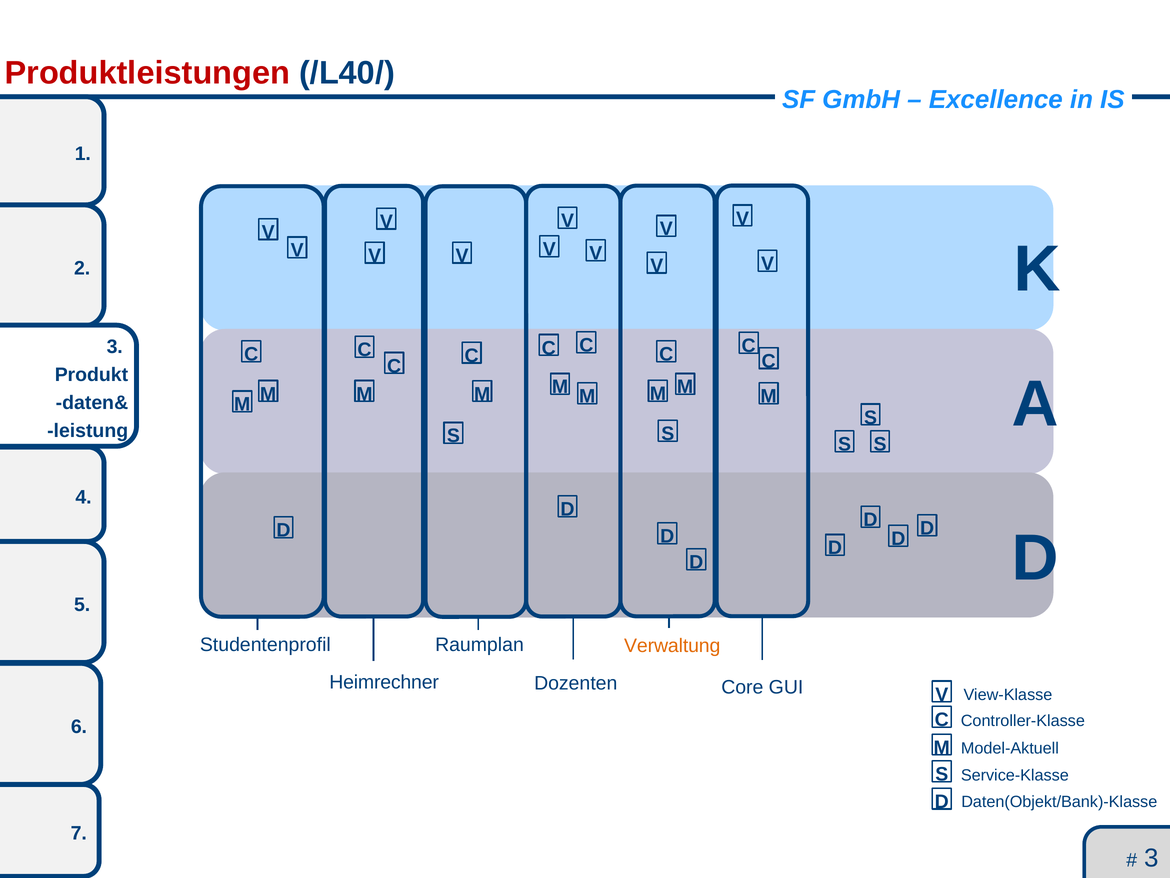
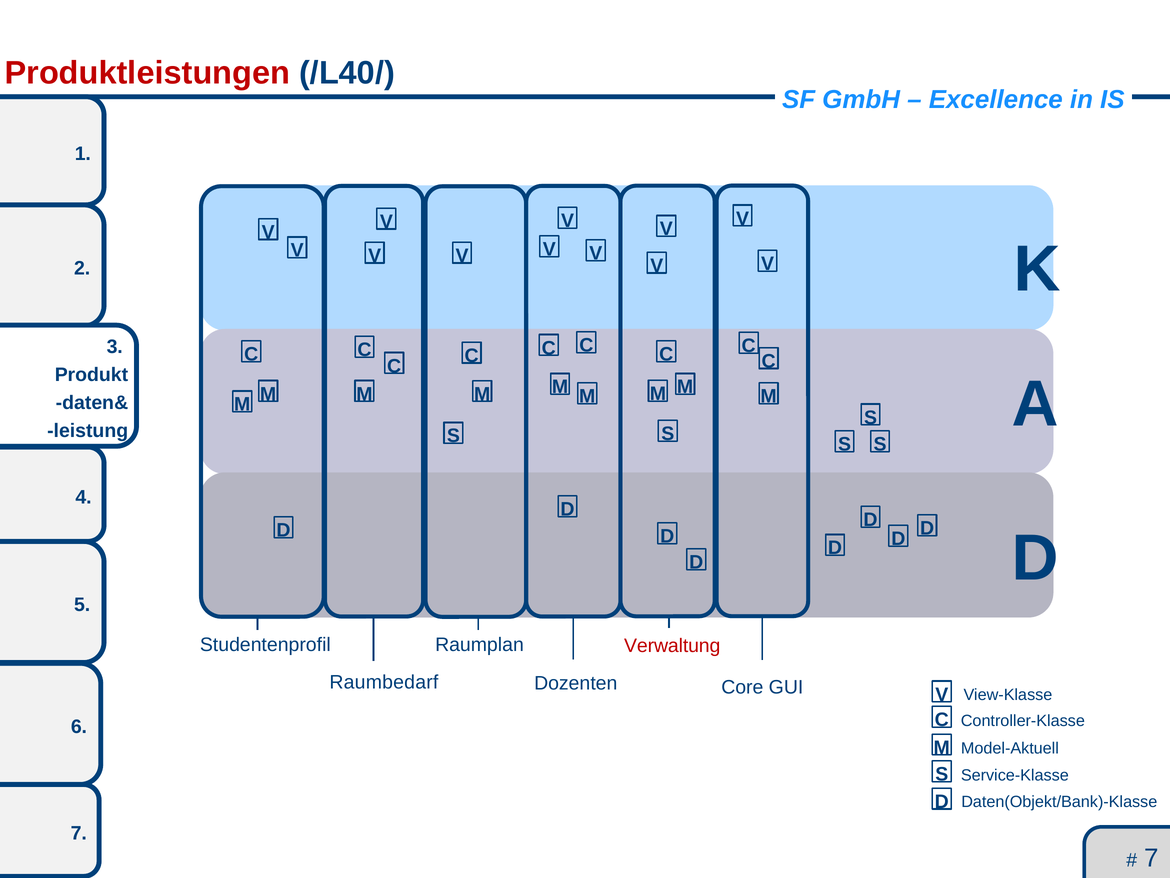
Verwaltung colour: orange -> red (672, 645)
Heimrechner: Heimrechner -> Raumbedarf (384, 682)
3: 3 -> 7 (1151, 858)
